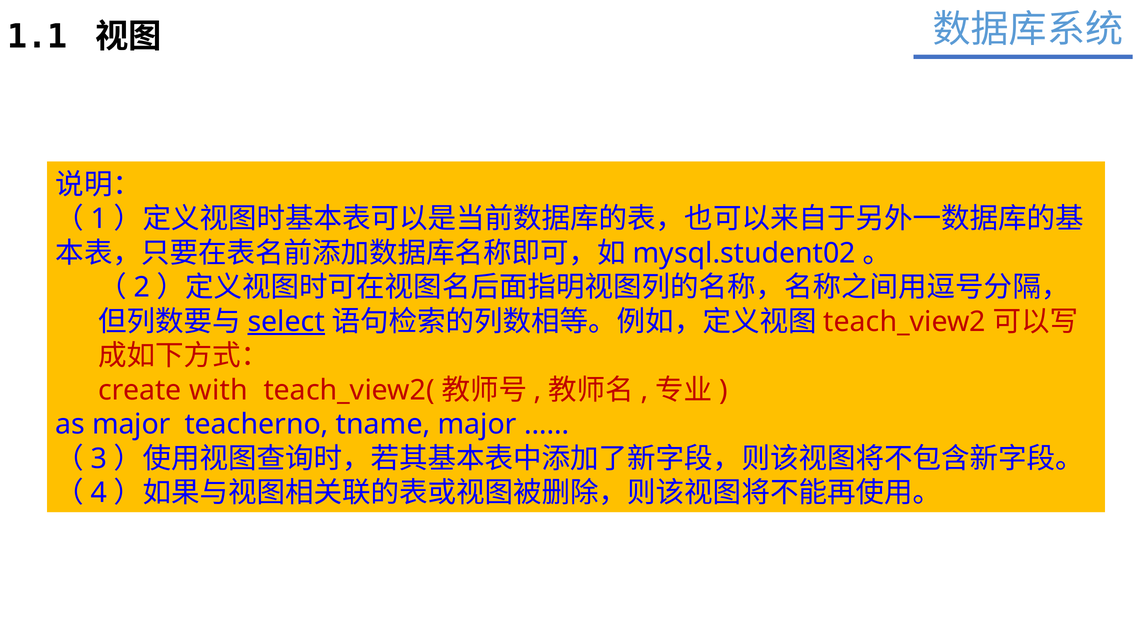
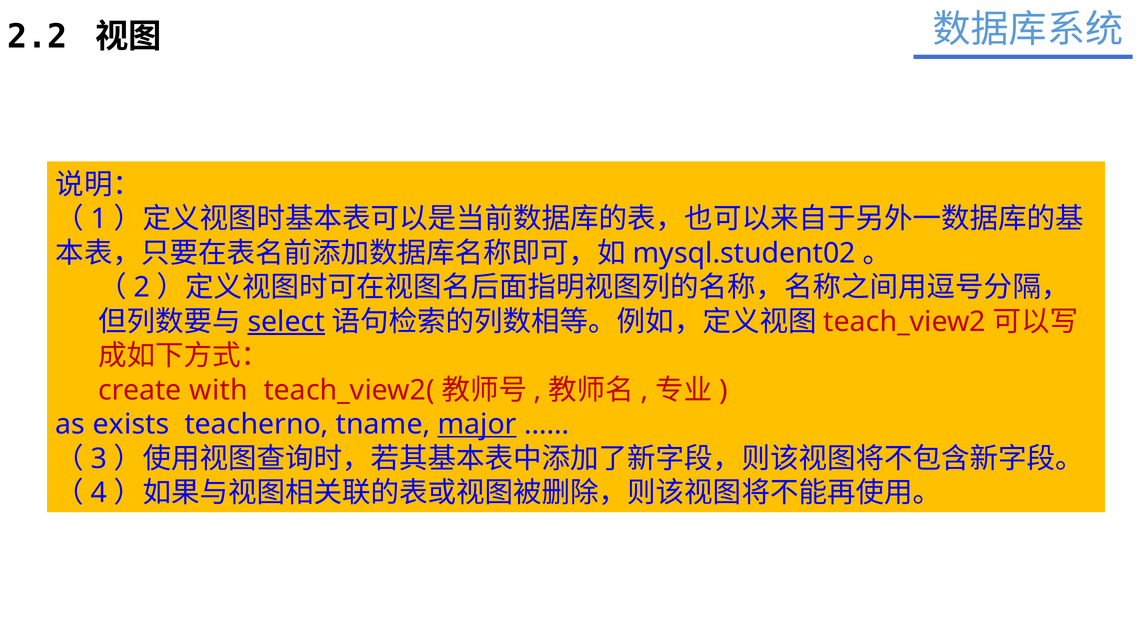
1.1: 1.1 -> 2.2 (37, 37)
as major: major -> exists (131, 424)
major underline: none -> present (477, 424)
